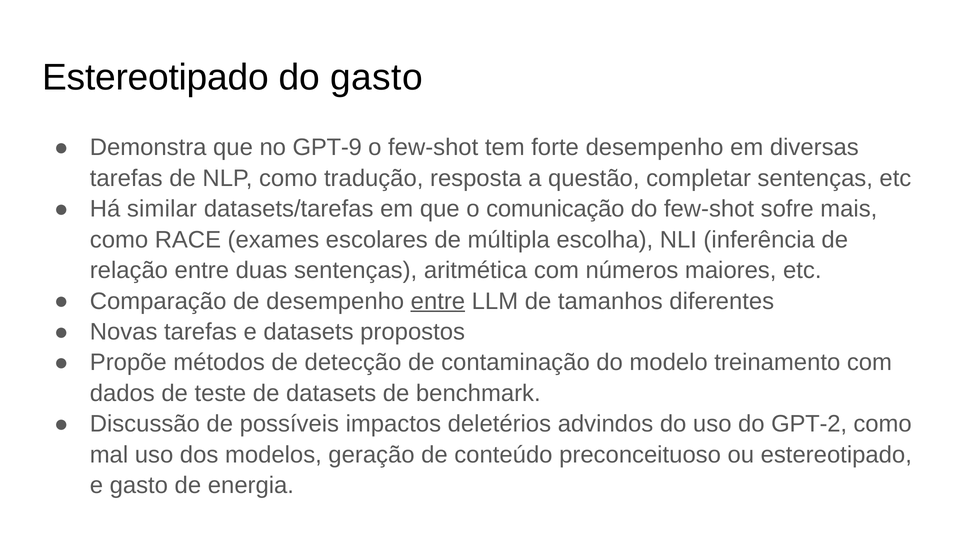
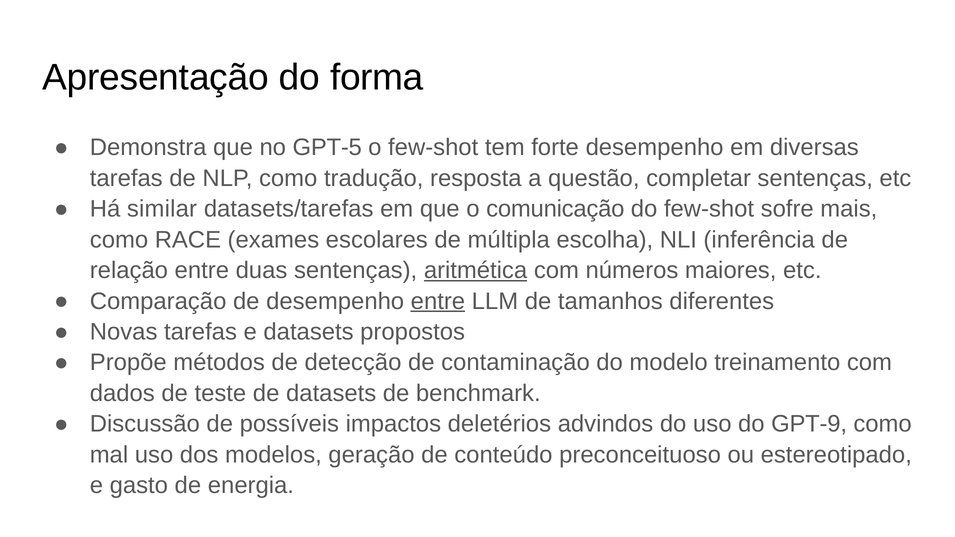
Estereotipado: Estereotipado -> Apresentação (156, 77)
do gasto: gasto -> forma (377, 77)
GPT-9: GPT-9 -> GPT-5 (327, 148)
aritmética underline: none -> present (476, 271)
GPT-2: GPT-2 -> GPT-9 (809, 424)
